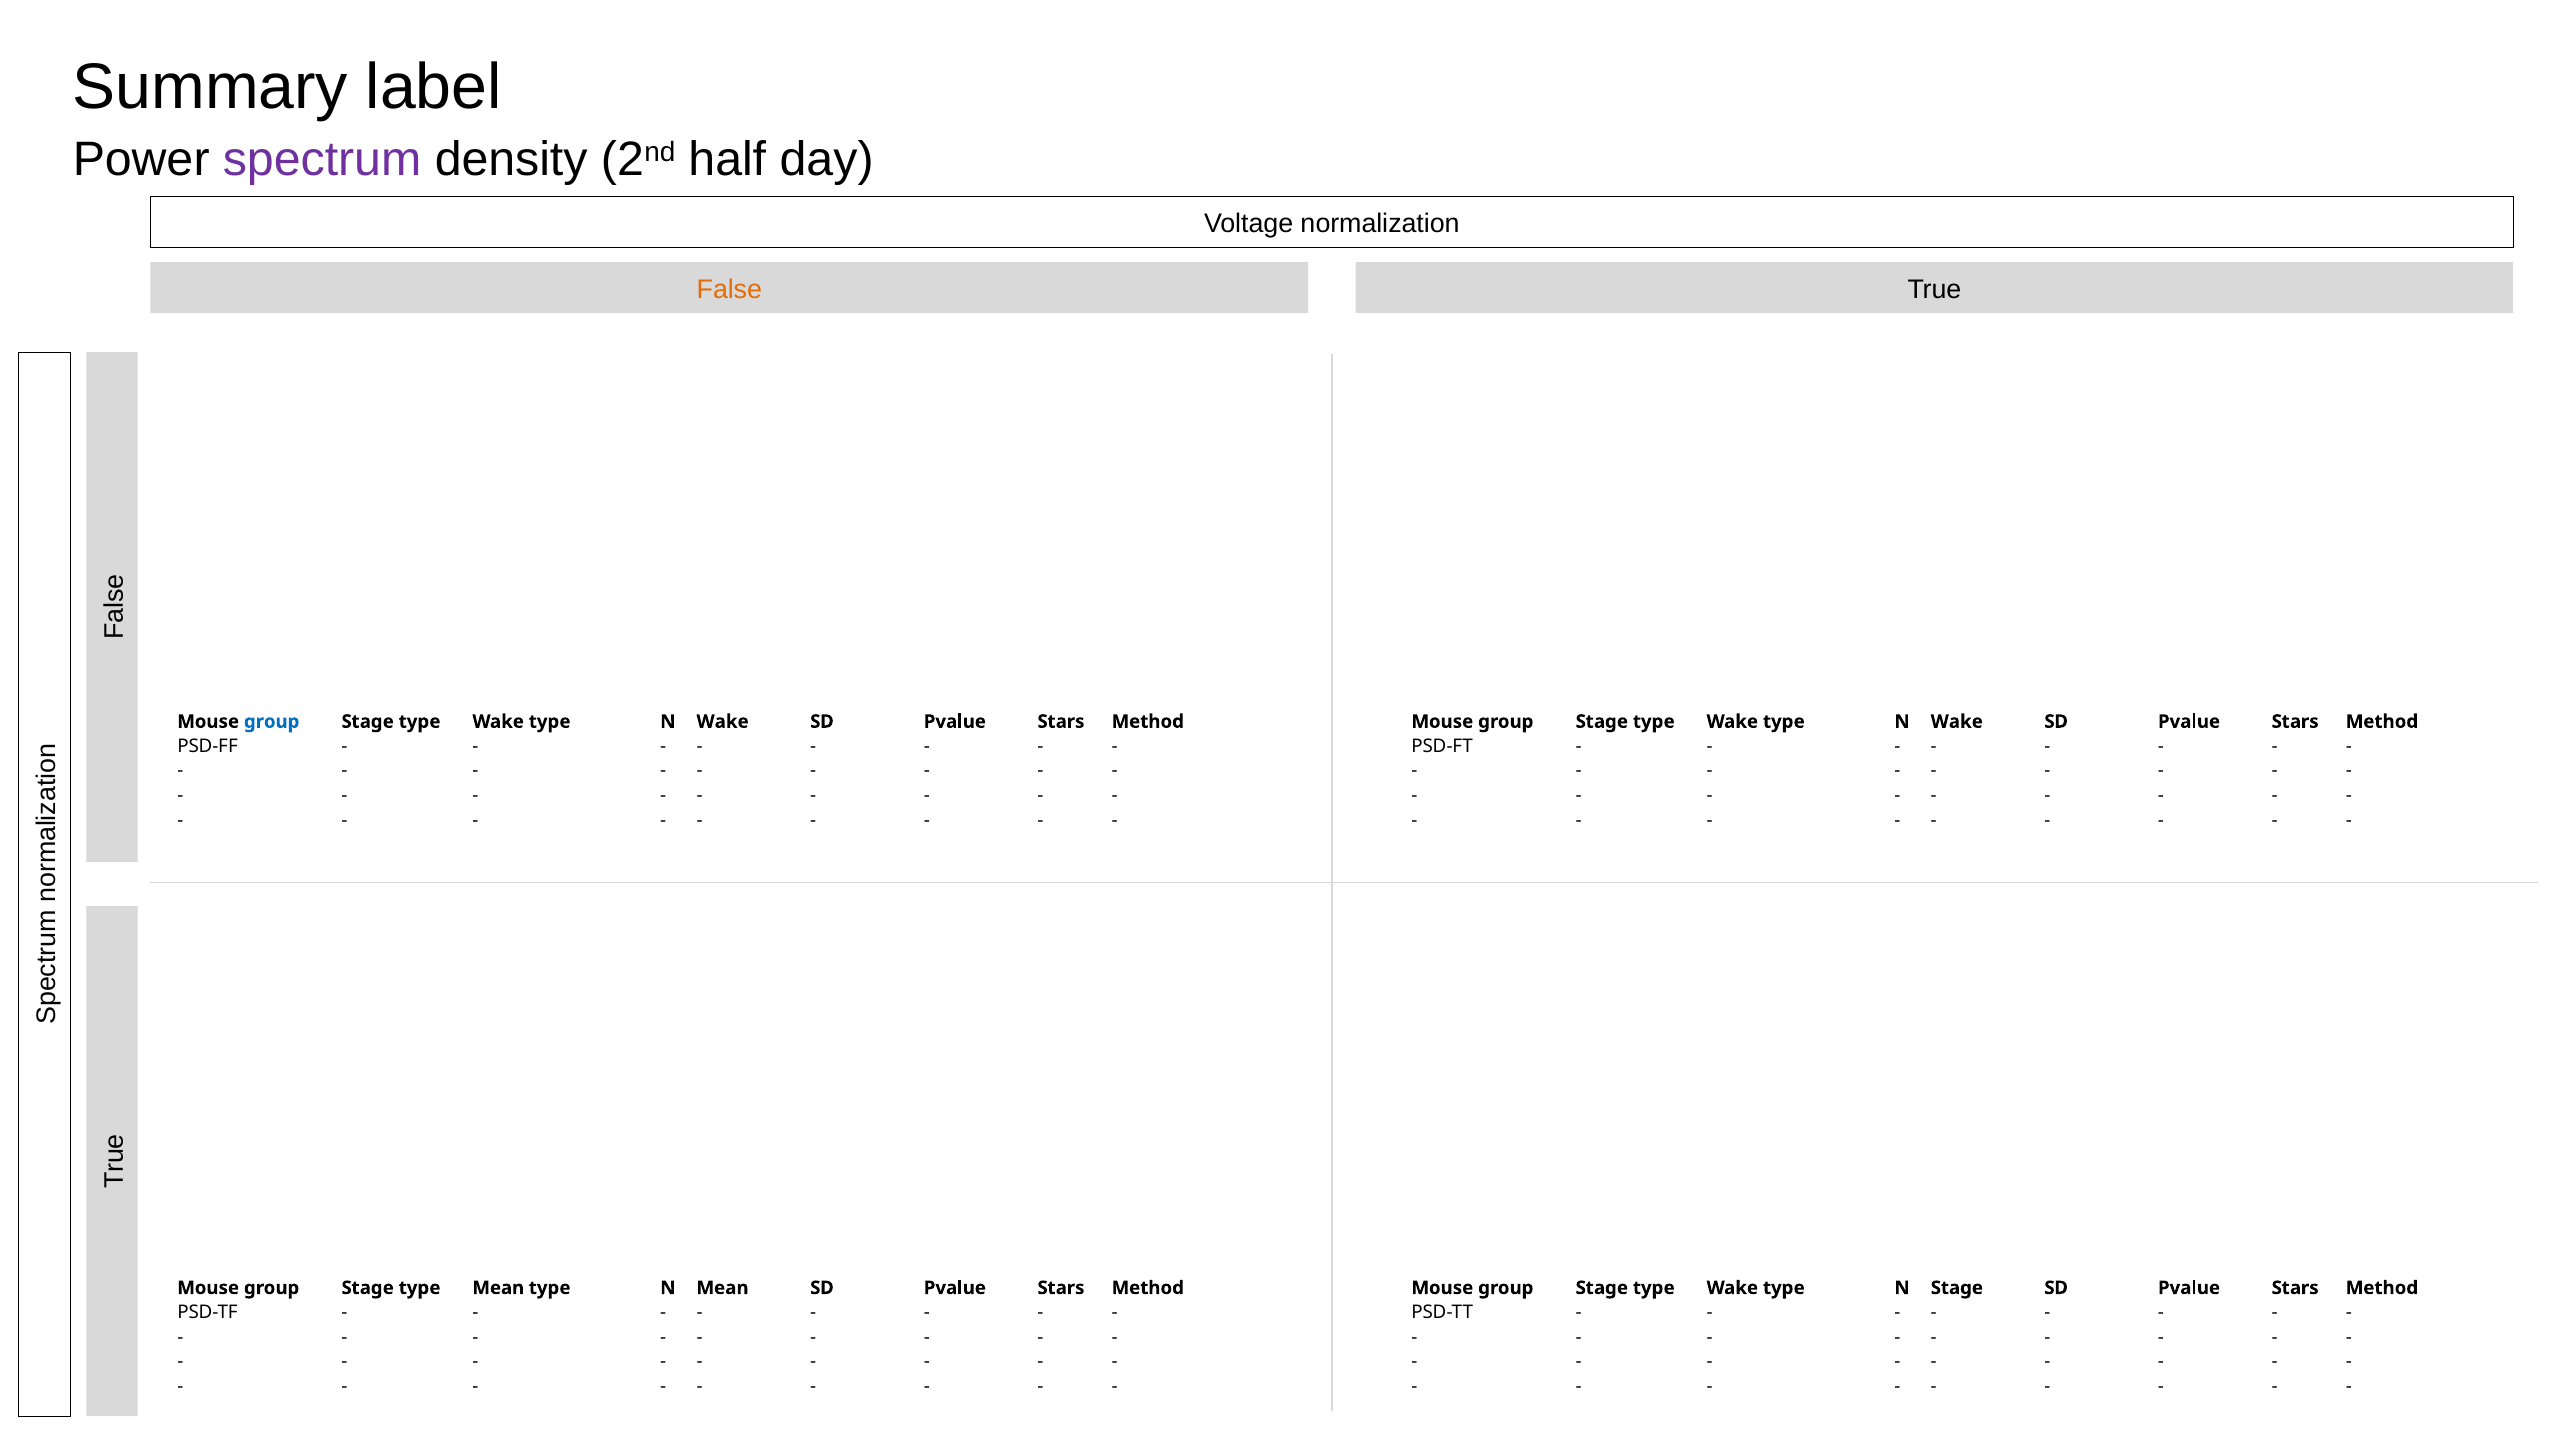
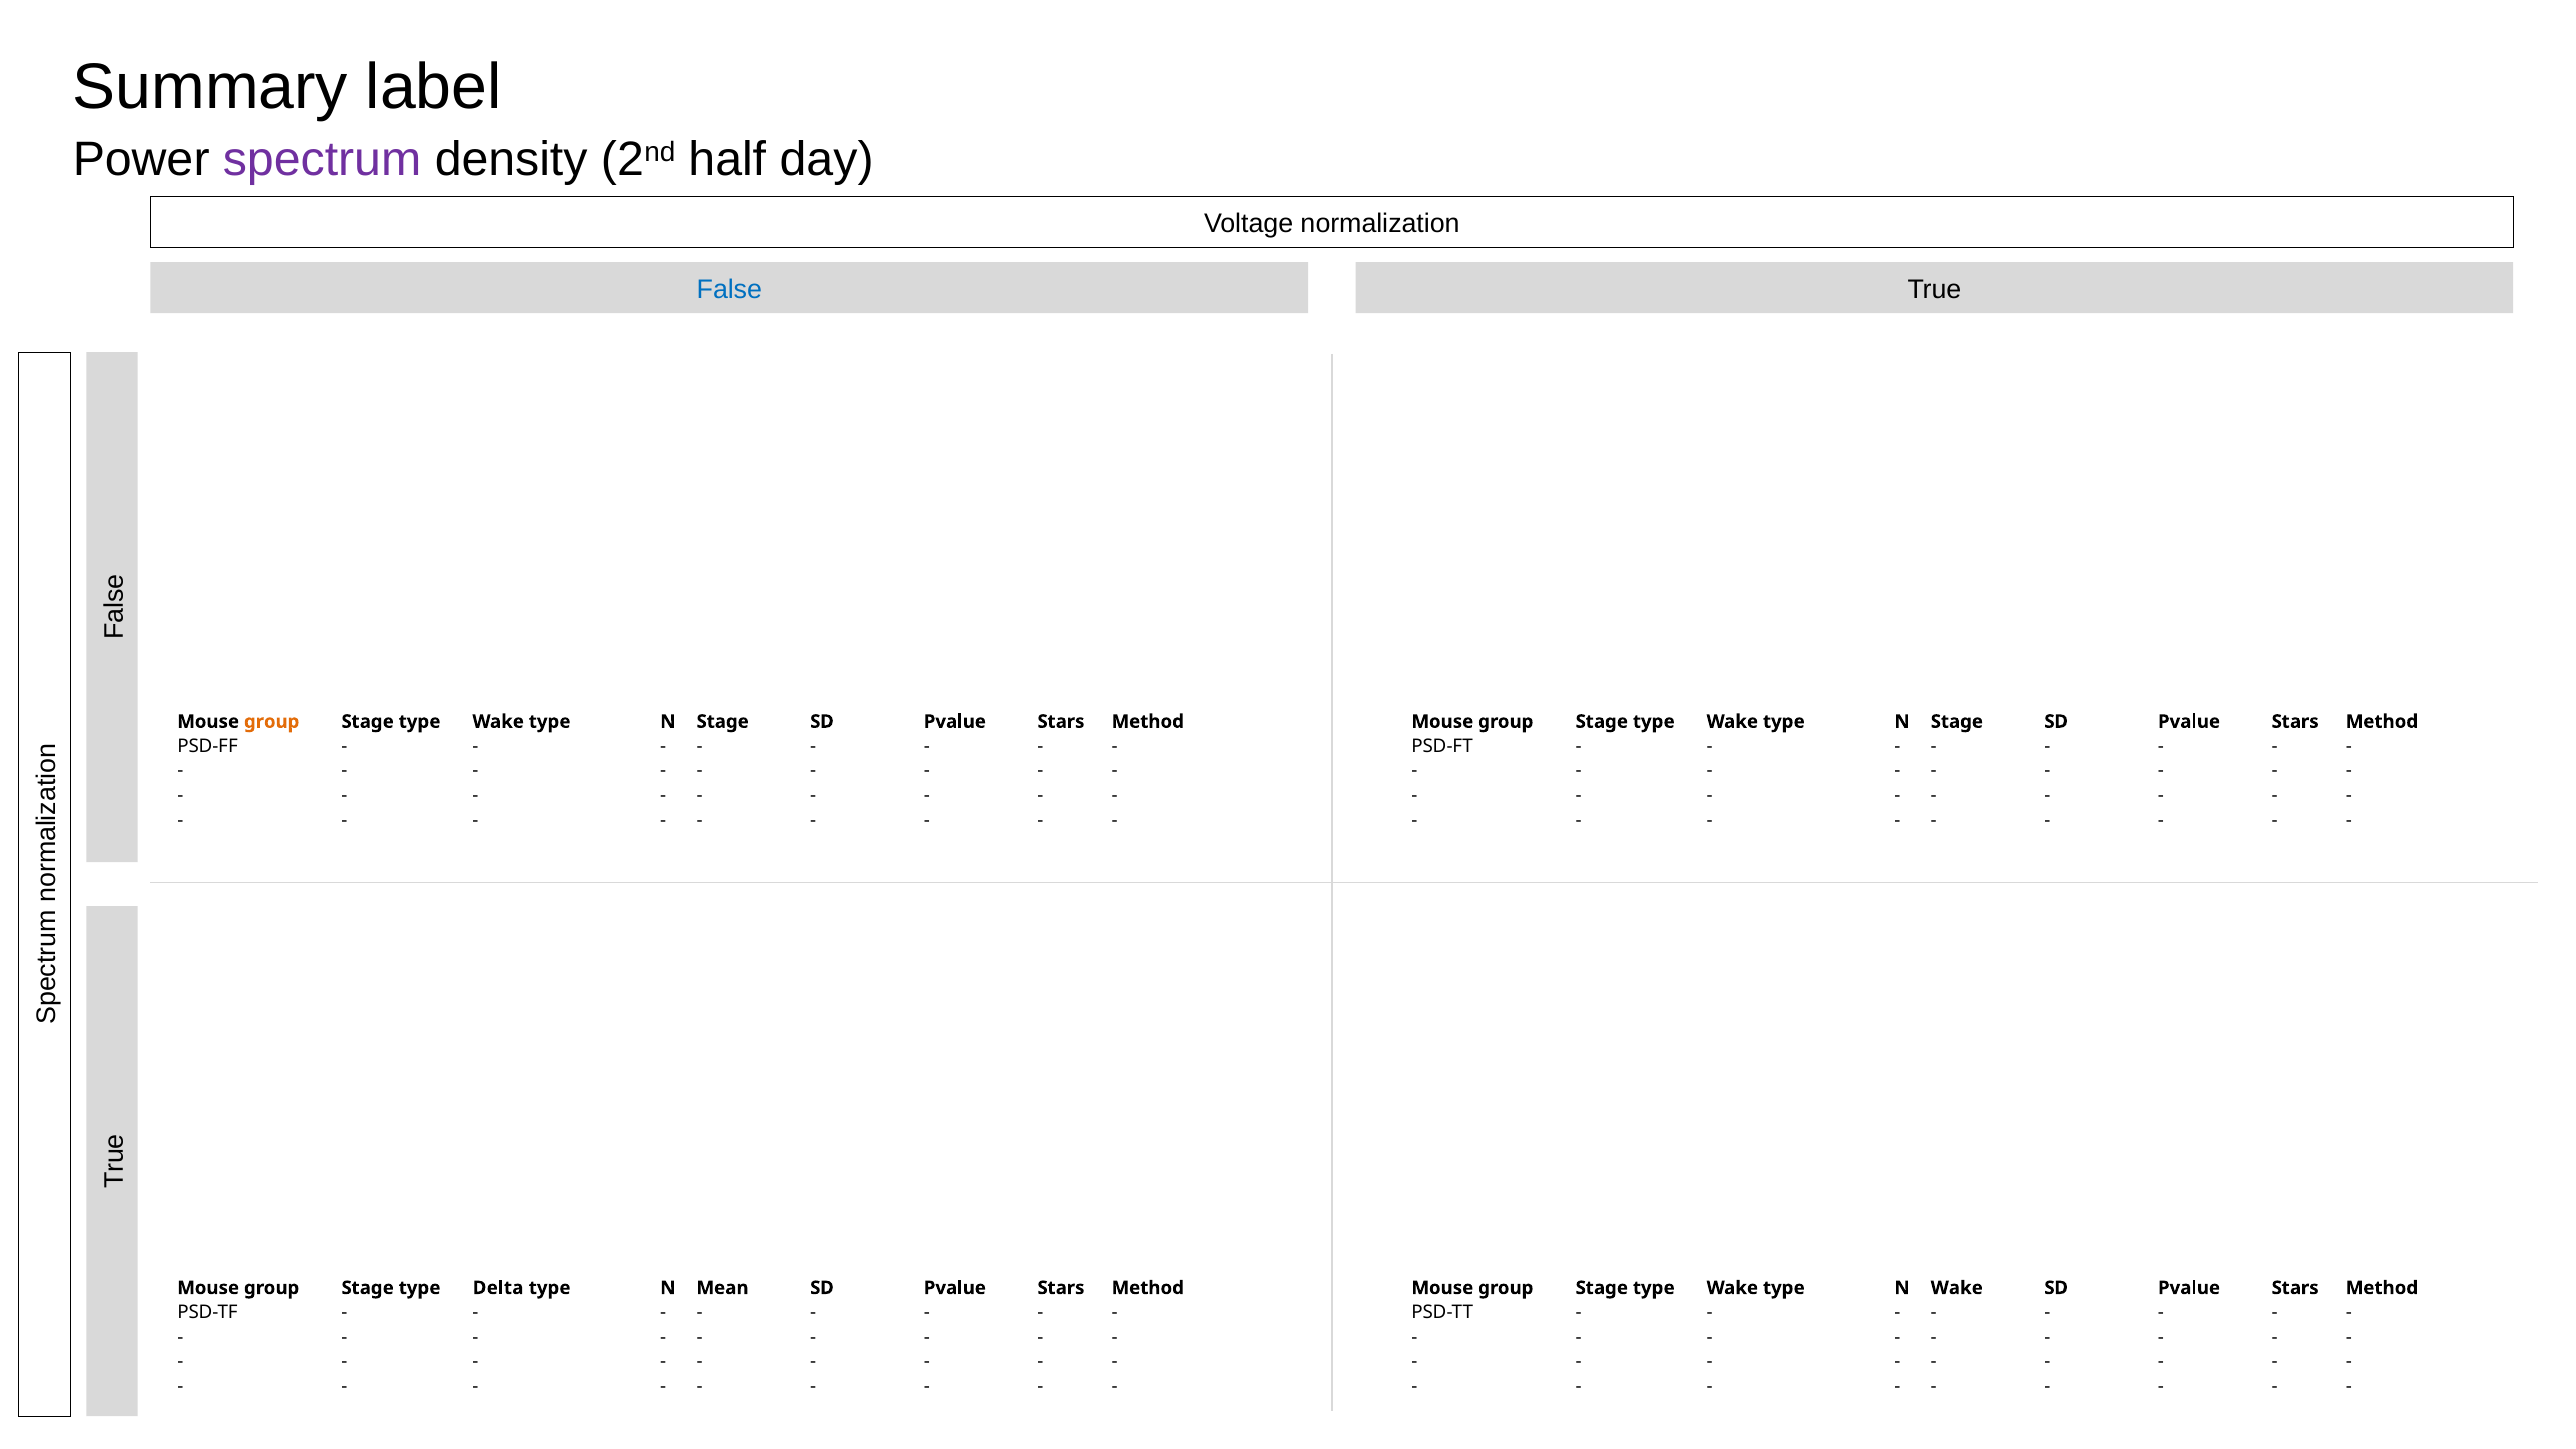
False colour: orange -> blue (729, 290)
group colour: blue -> orange (272, 722)
Wake: Wake -> Stage (723, 722)
Wake: Wake -> Stage (1957, 722)
type Mean: Mean -> Delta (498, 1288)
N Stage: Stage -> Wake (1957, 1288)
